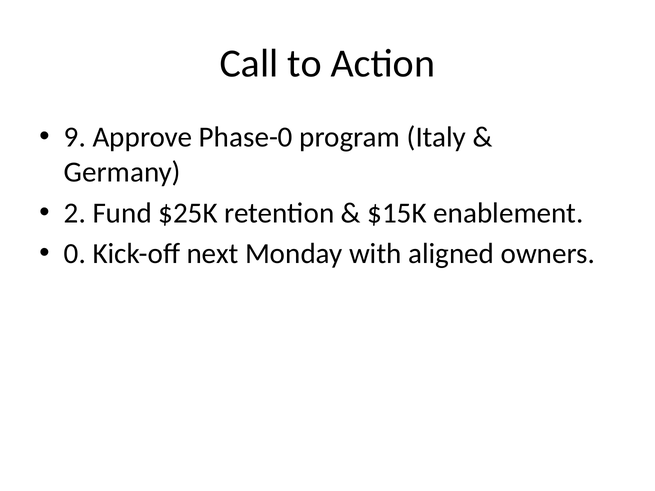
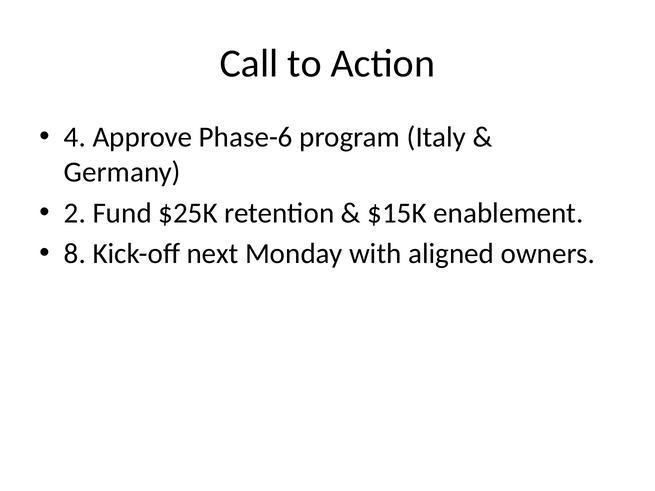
9: 9 -> 4 (75, 137)
Phase-0: Phase-0 -> Phase-6 (246, 137)
0: 0 -> 8 (75, 254)
